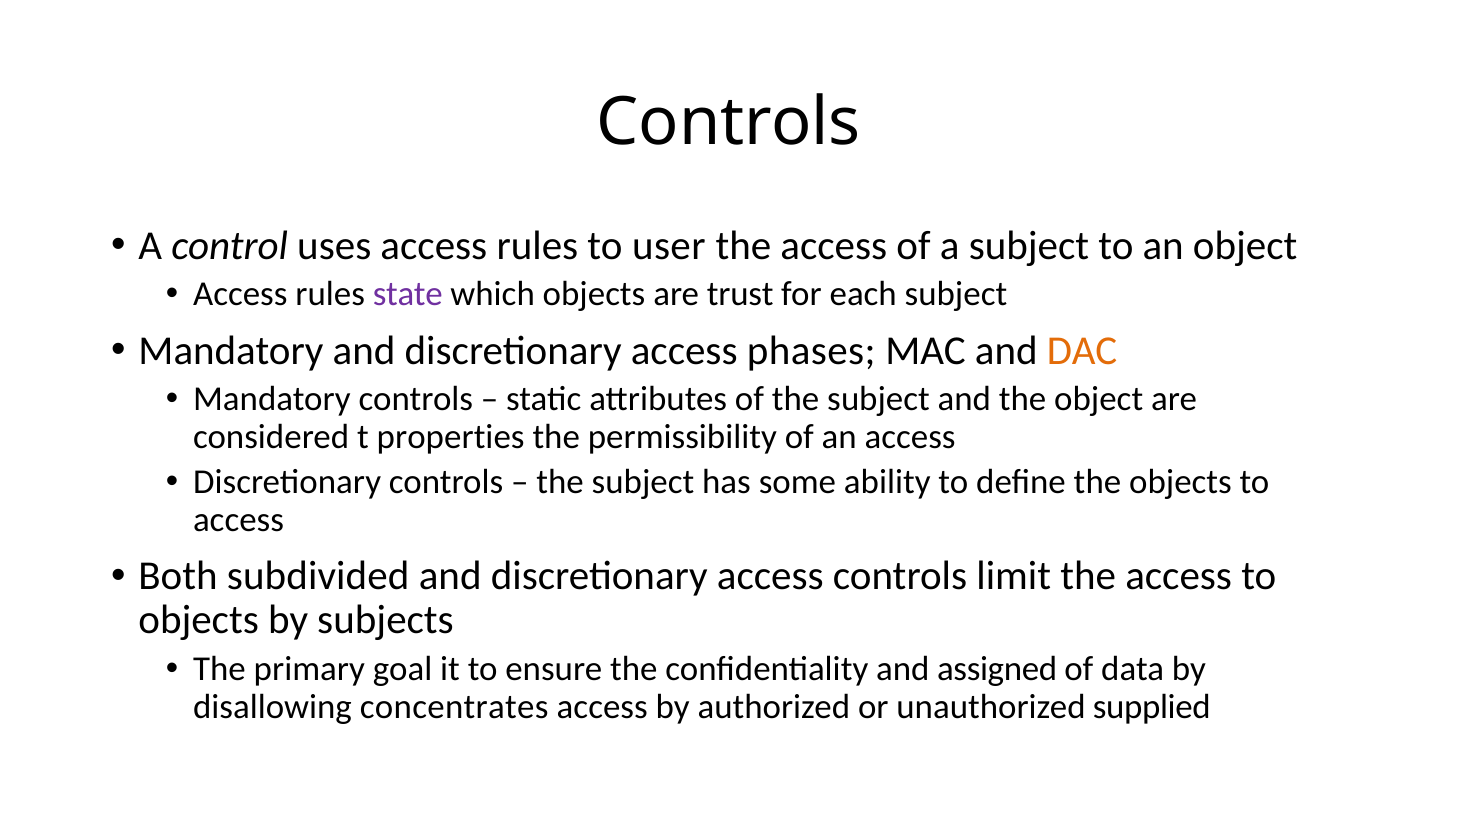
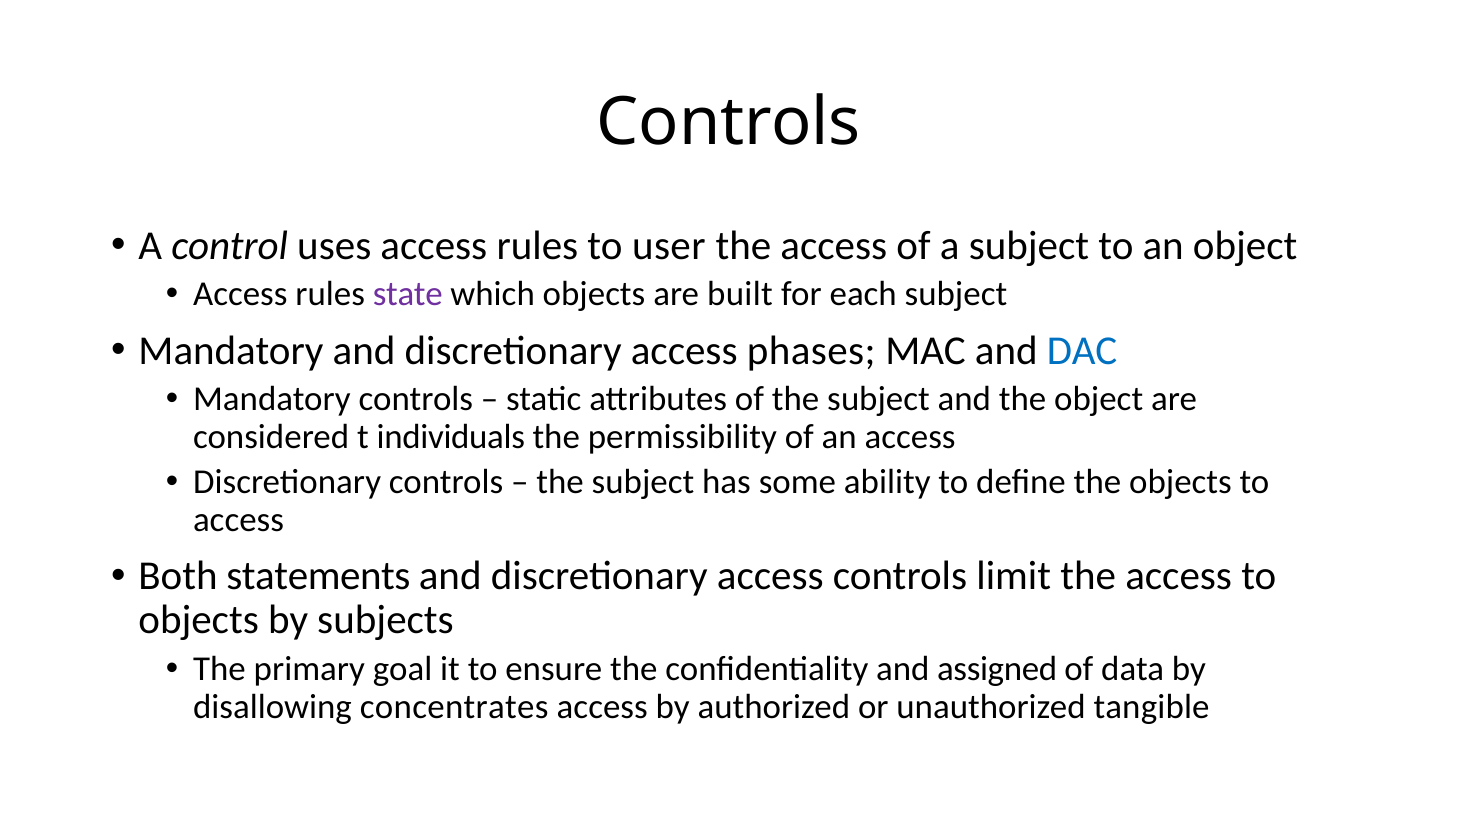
trust: trust -> built (740, 294)
DAC colour: orange -> blue (1082, 351)
properties: properties -> individuals (451, 437)
subdivided: subdivided -> statements (318, 576)
supplied: supplied -> tangible (1152, 707)
